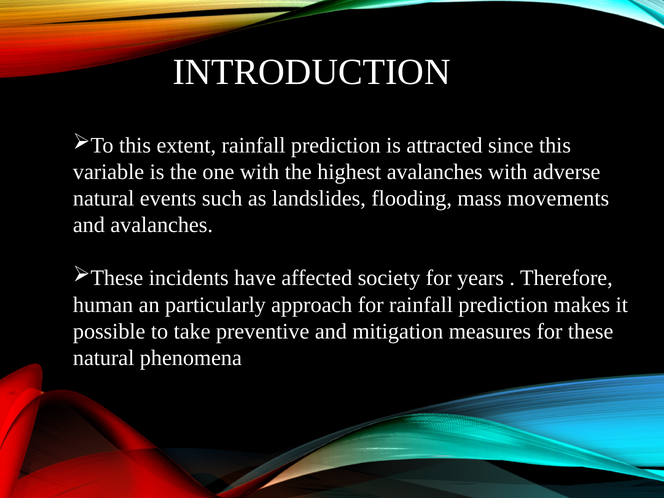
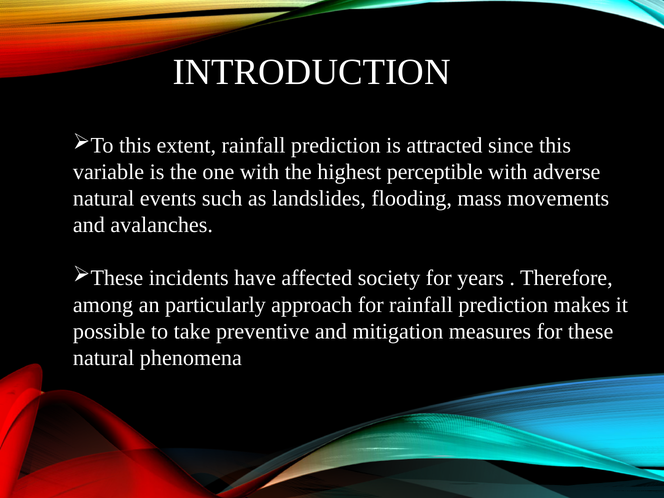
highest avalanches: avalanches -> perceptible (435, 172)
human: human -> among (103, 305)
